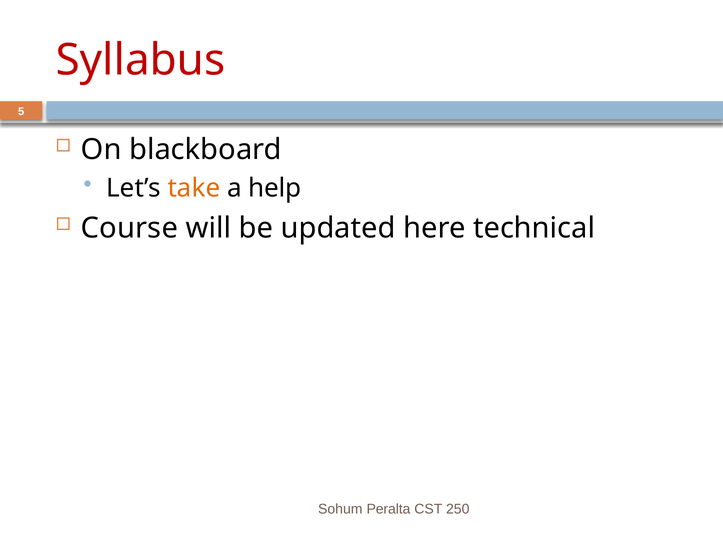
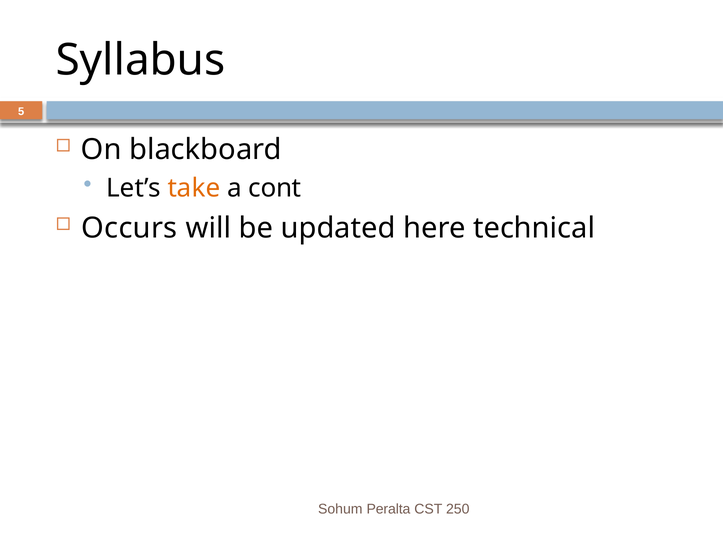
Syllabus colour: red -> black (141, 60)
help: help -> cont (275, 188)
Course: Course -> Occurs (129, 228)
